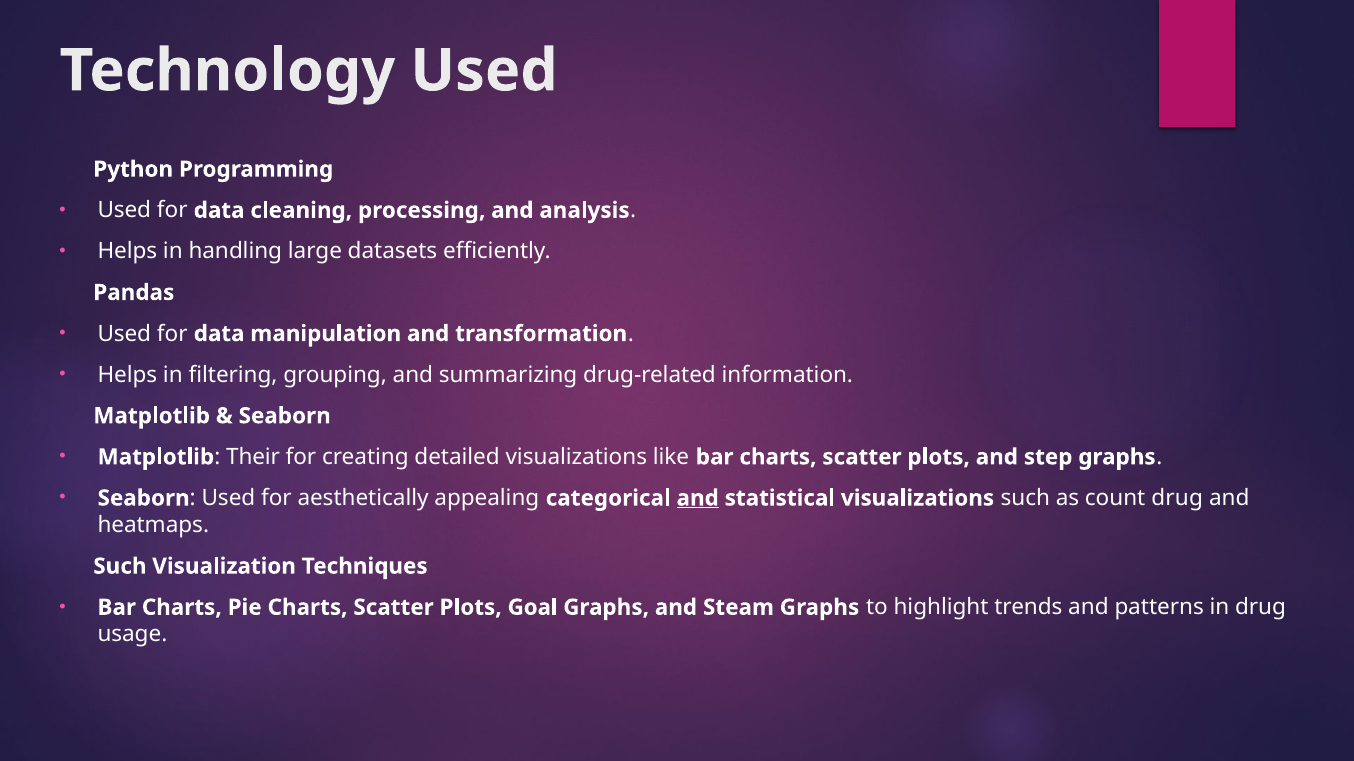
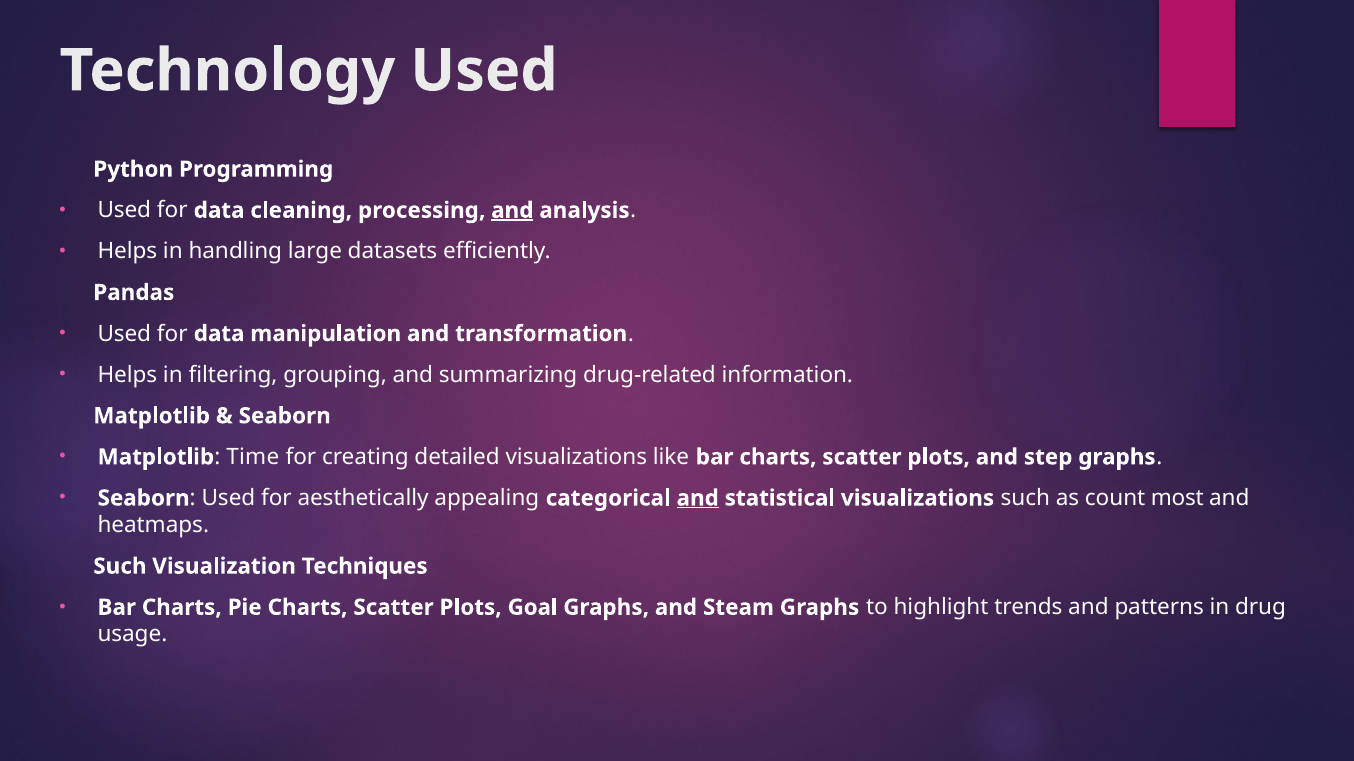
and underline: none -> present (512, 211)
Their: Their -> Time (253, 457)
count drug: drug -> most (1177, 499)
